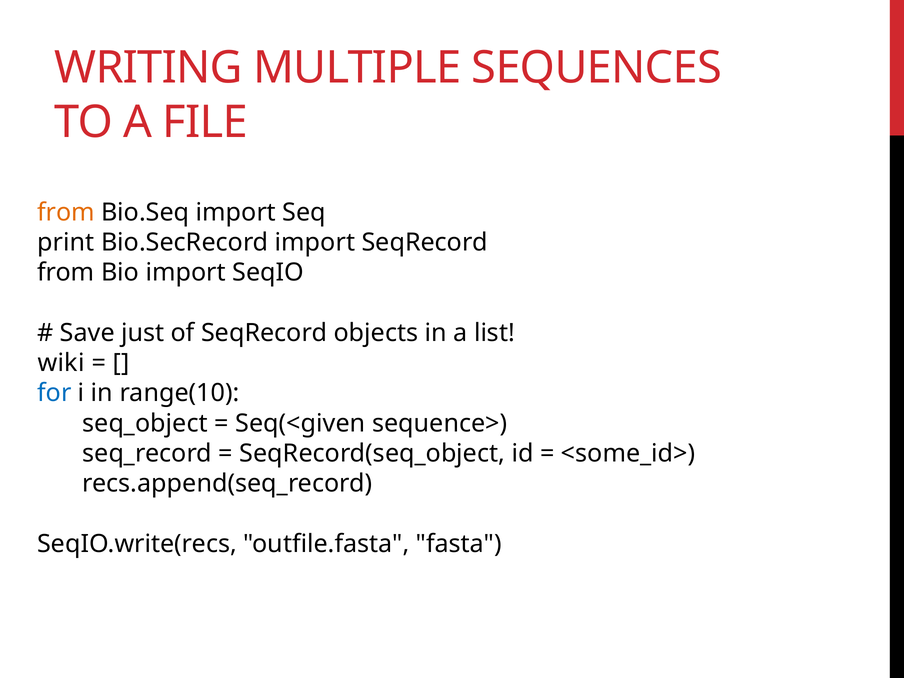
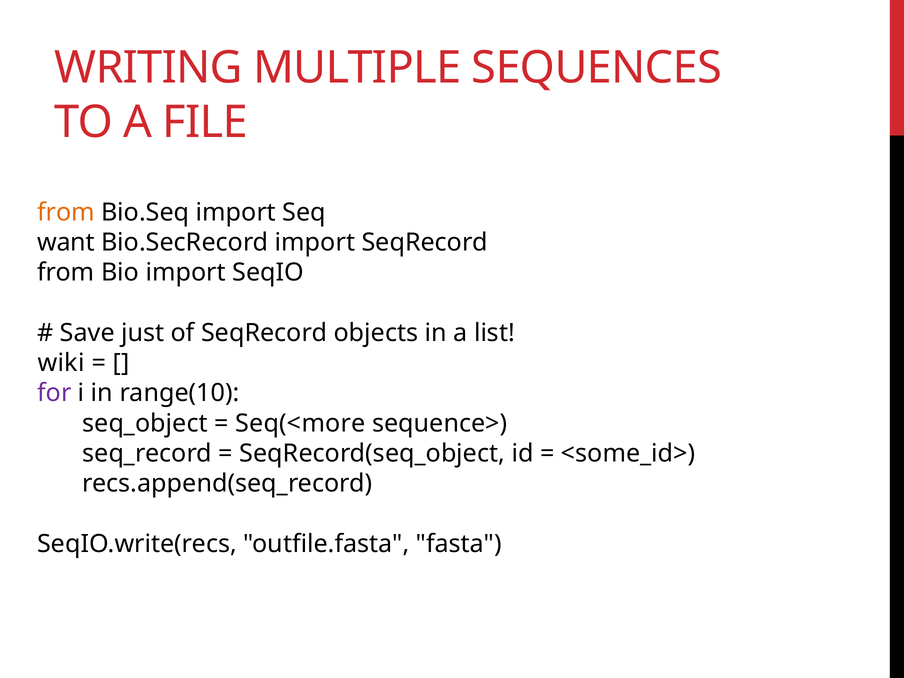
print: print -> want (66, 242)
for colour: blue -> purple (54, 393)
Seq(<given: Seq(<given -> Seq(<more (300, 423)
